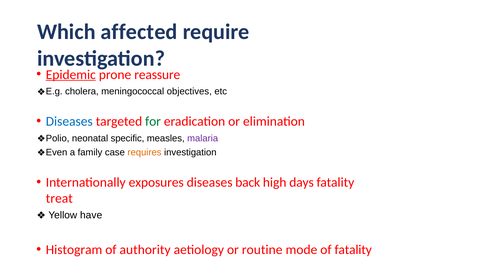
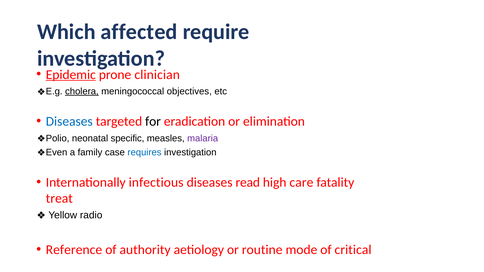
reassure: reassure -> clinician (157, 75)
cholera underline: none -> present (82, 91)
for colour: green -> black (153, 122)
requires colour: orange -> blue (144, 152)
exposures: exposures -> infectious (156, 183)
back: back -> read (248, 183)
days: days -> care (301, 183)
have: have -> radio (91, 215)
Histogram: Histogram -> Reference (74, 250)
of fatality: fatality -> critical (353, 250)
